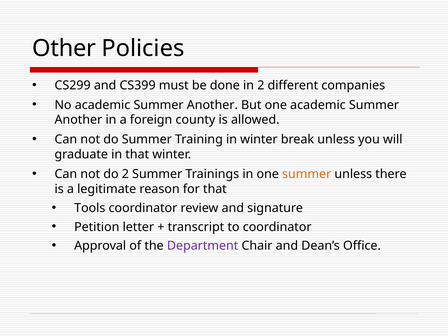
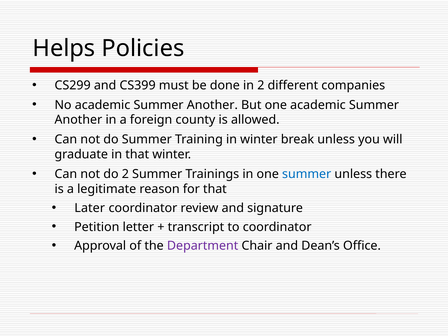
Other: Other -> Helps (64, 48)
summer colour: orange -> blue (307, 174)
Tools: Tools -> Later (90, 208)
